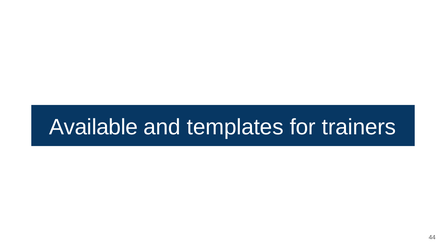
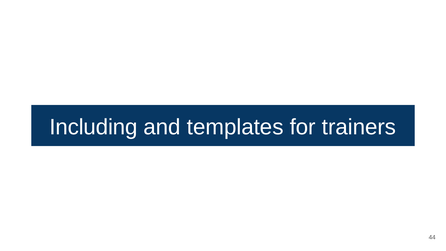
Available: Available -> Including (94, 127)
